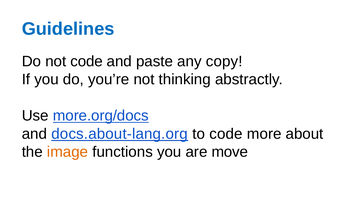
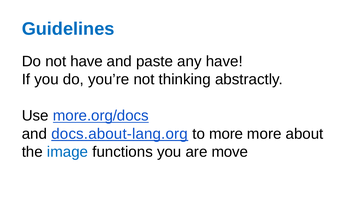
not code: code -> have (87, 61)
any copy: copy -> have (224, 61)
to code: code -> more (226, 134)
image colour: orange -> blue (68, 152)
